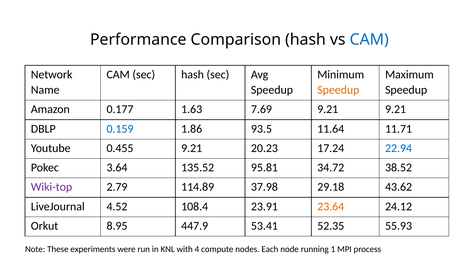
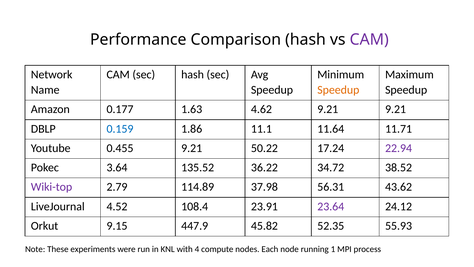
CAM colour: blue -> purple (369, 39)
7.69: 7.69 -> 4.62 (261, 109)
93.5: 93.5 -> 11.1 (261, 129)
20.23: 20.23 -> 50.22 (264, 148)
22.94 colour: blue -> purple (399, 148)
95.81: 95.81 -> 36.22 (264, 167)
29.18: 29.18 -> 56.31 (331, 187)
23.64 colour: orange -> purple (331, 206)
8.95: 8.95 -> 9.15 (117, 226)
53.41: 53.41 -> 45.82 (264, 226)
